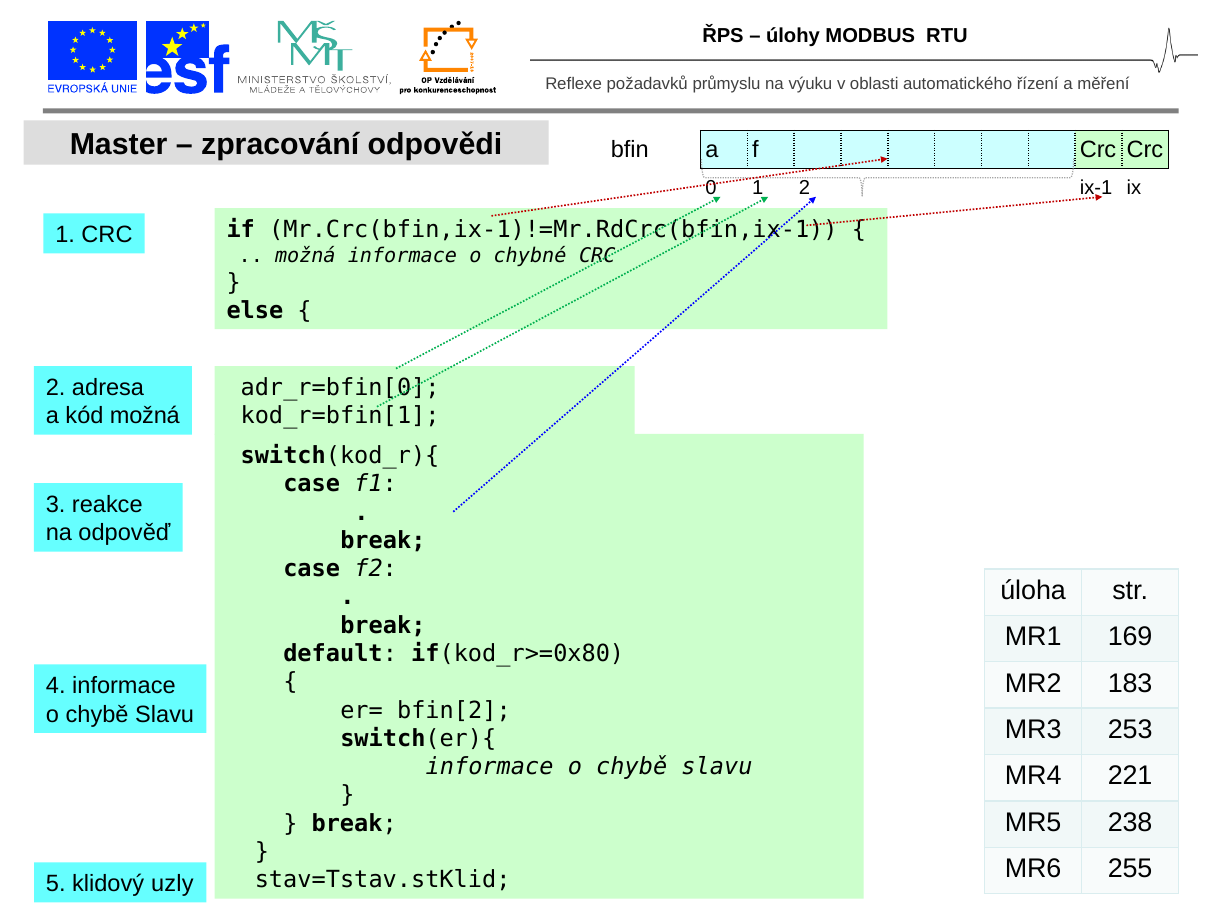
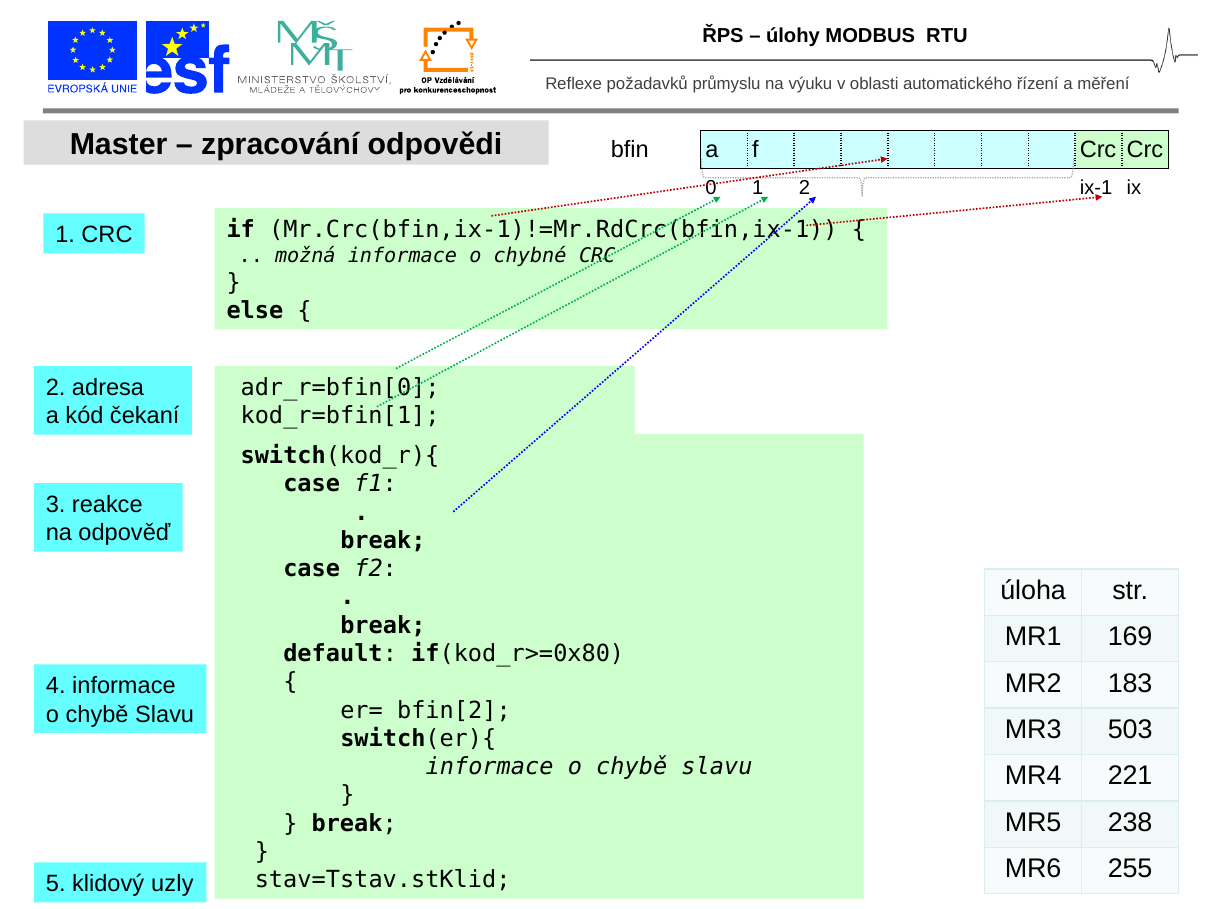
kód možná: možná -> čekaní (145, 416)
253: 253 -> 503 (1130, 730)
